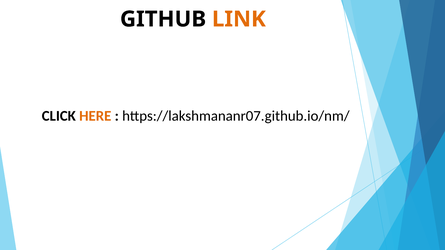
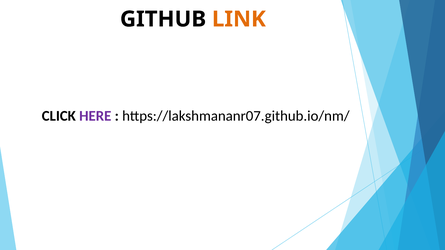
HERE colour: orange -> purple (95, 116)
